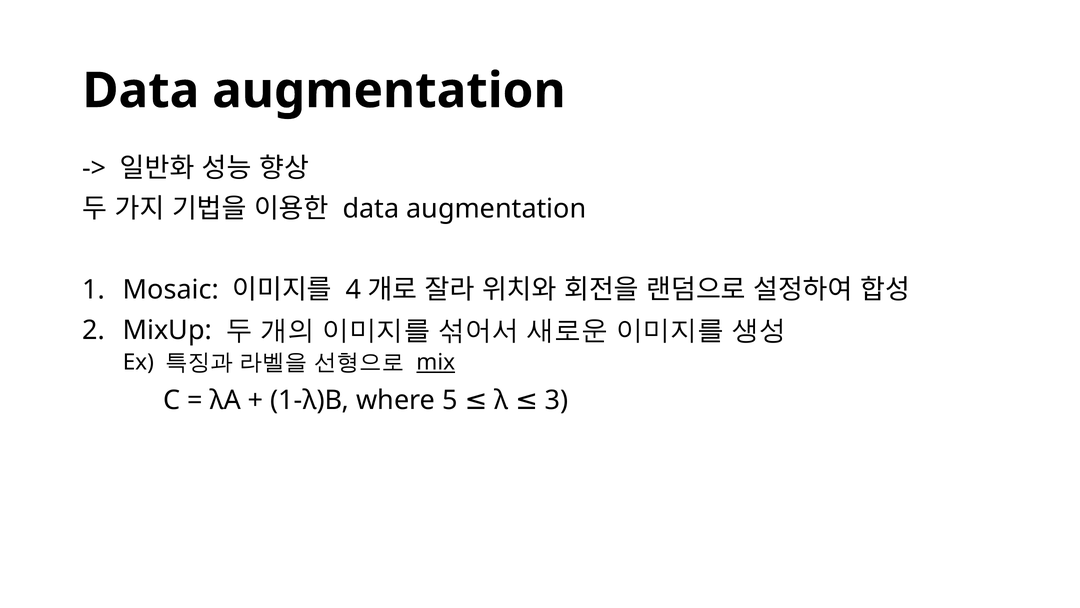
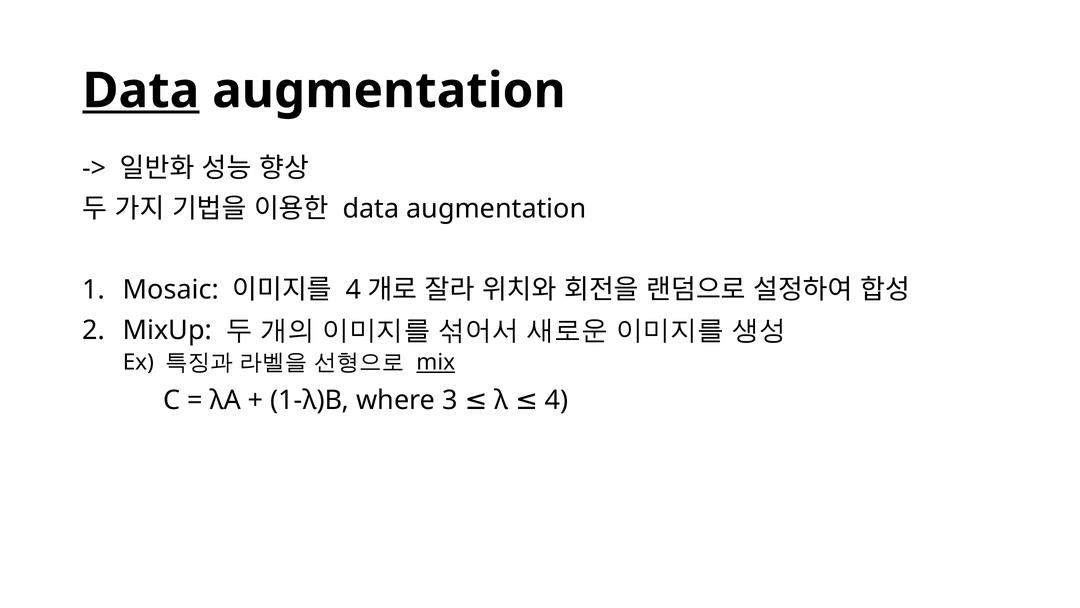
Data underline: none -> present (141, 91)
5: 5 -> 3 (450, 400)
λ 3: 3 -> 4 (557, 400)
